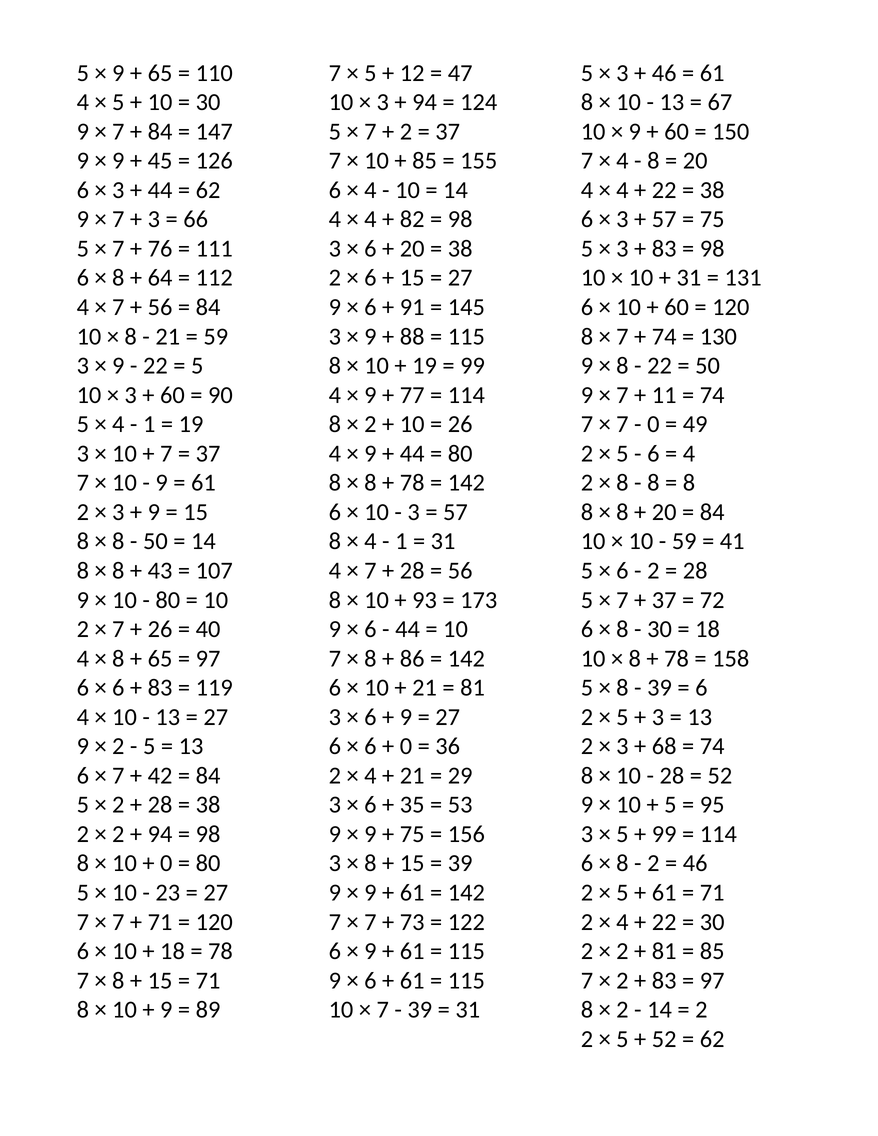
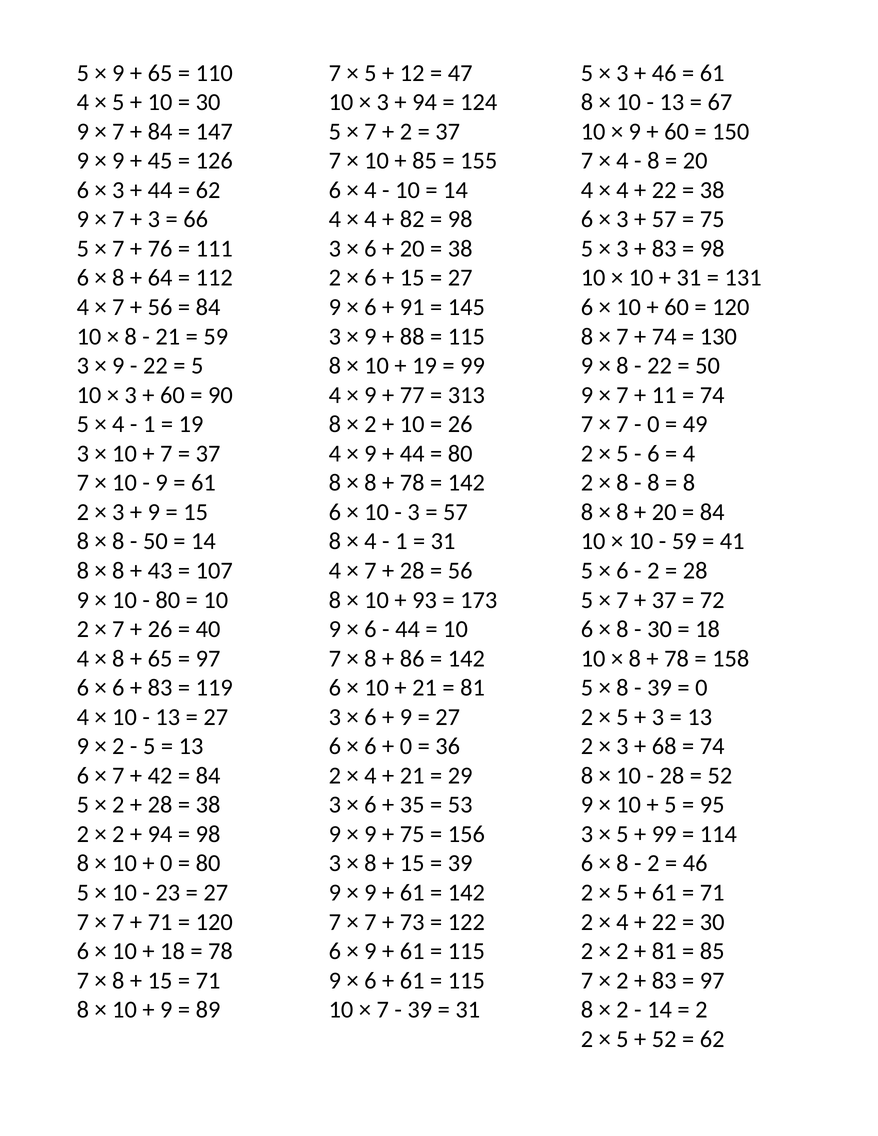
114: 114 -> 313 (466, 395)
6: 6 -> 0 (701, 688)
